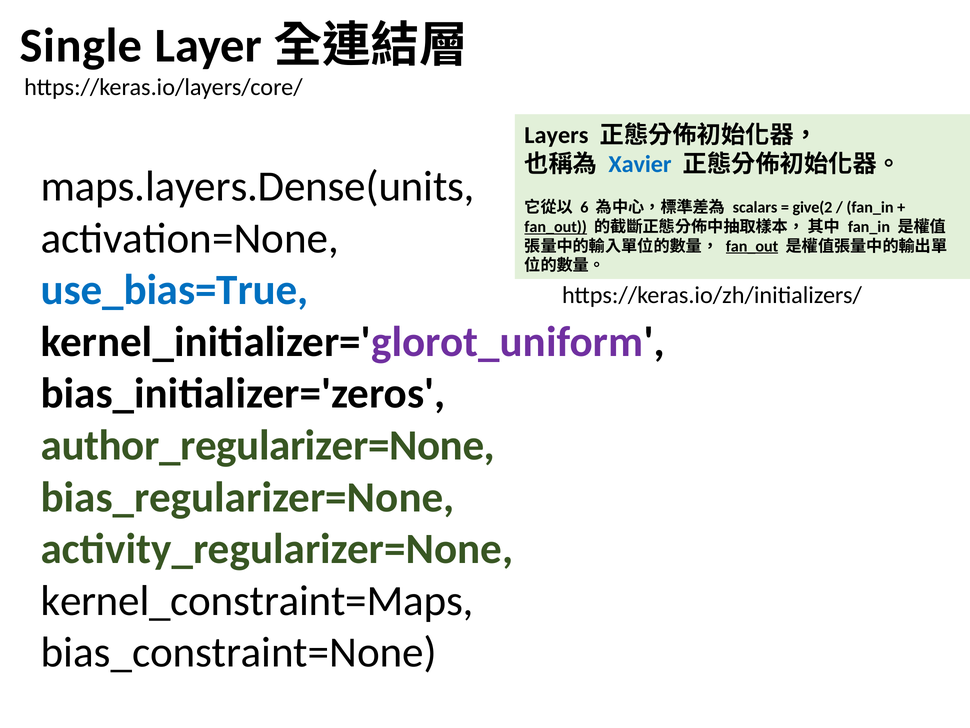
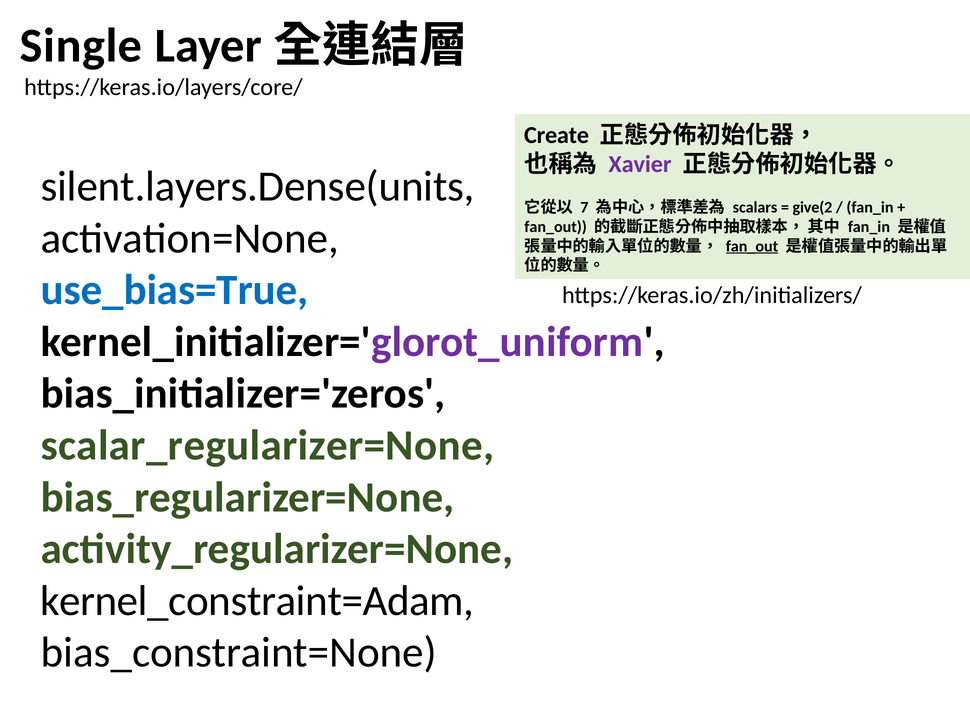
Layers: Layers -> Create (557, 135)
Xavier colour: blue -> purple (640, 164)
maps.layers.Dense(units: maps.layers.Dense(units -> silent.layers.Dense(units (258, 186)
6: 6 -> 7 (584, 207)
fan_out underline: present -> none (556, 227)
author_regularizer=None: author_regularizer=None -> scalar_regularizer=None (267, 445)
kernel_constraint=Maps: kernel_constraint=Maps -> kernel_constraint=Adam (257, 600)
